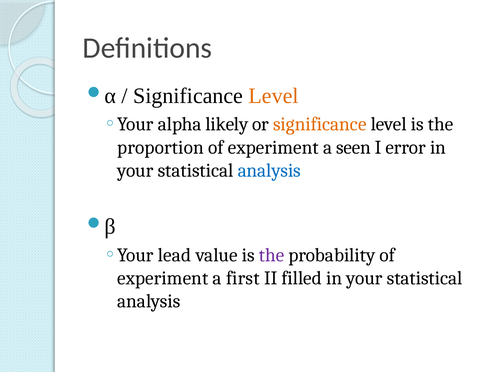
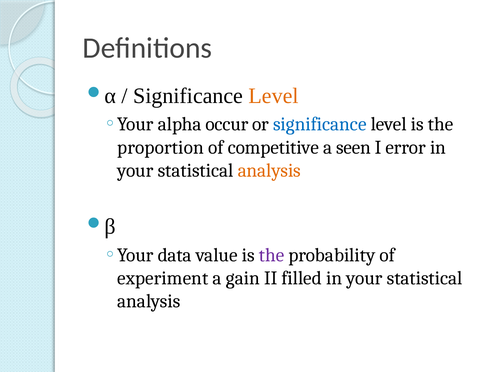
likely: likely -> occur (227, 124)
significance colour: orange -> blue (320, 124)
experiment: experiment -> competitive (273, 147)
analysis colour: blue -> orange (269, 170)
lead: lead -> data (175, 254)
first: first -> gain (243, 278)
